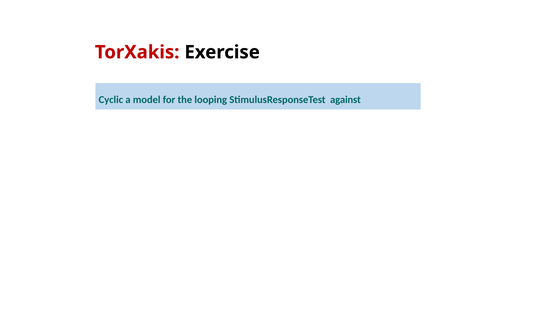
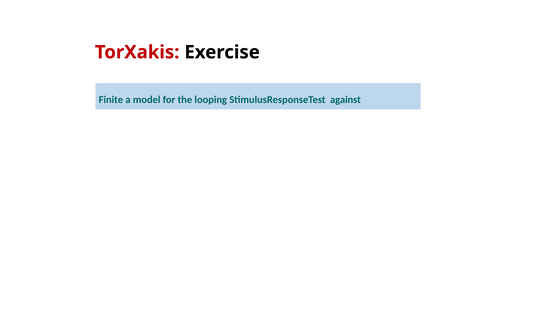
Cyclic: Cyclic -> Finite (111, 100)
